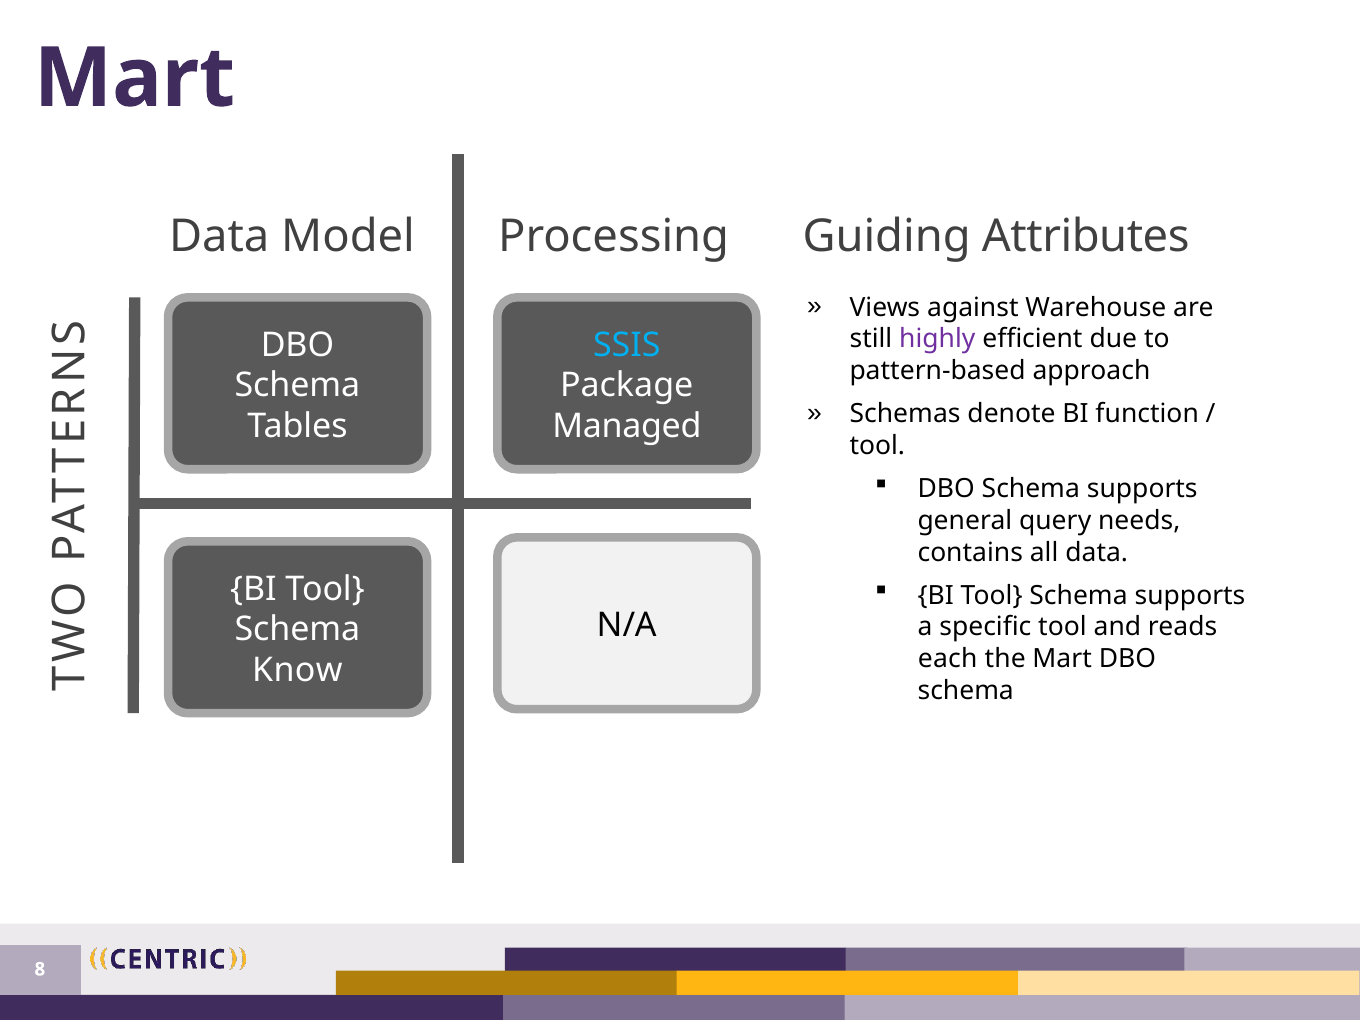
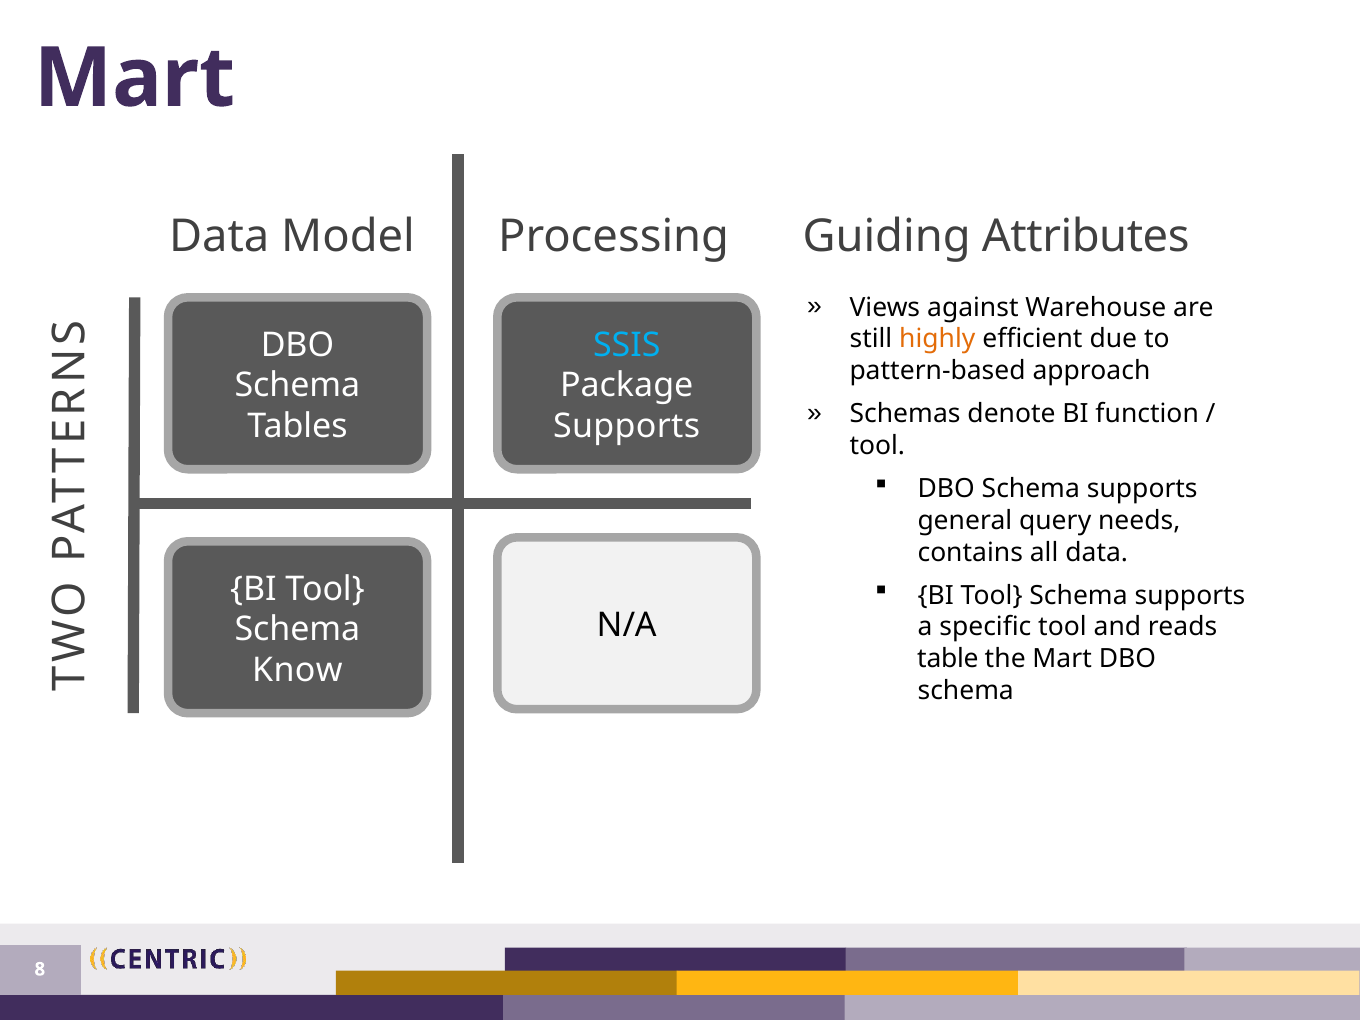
highly colour: purple -> orange (937, 339)
Managed: Managed -> Supports (627, 426)
each: each -> table (948, 659)
